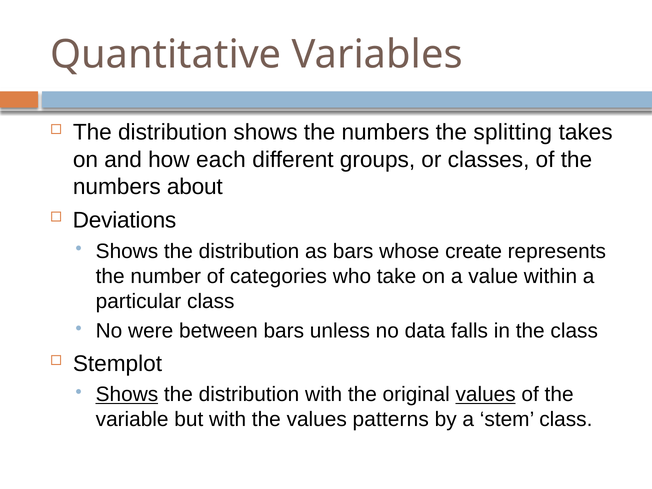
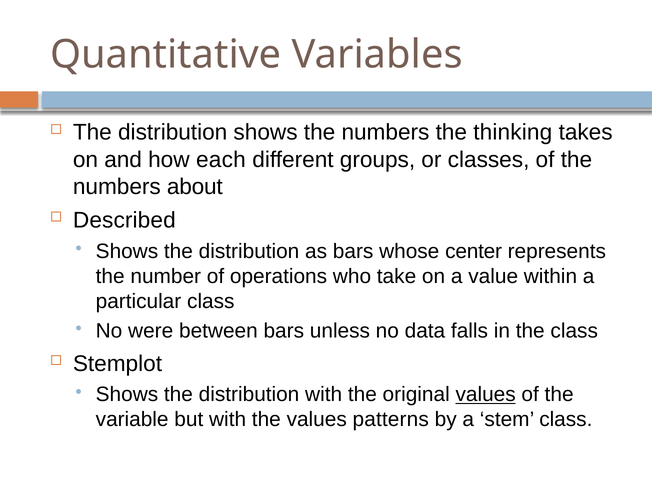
splitting: splitting -> thinking (513, 132)
Deviations: Deviations -> Described (124, 220)
create: create -> center (474, 251)
categories: categories -> operations (279, 276)
Shows underline: present -> none (127, 395)
